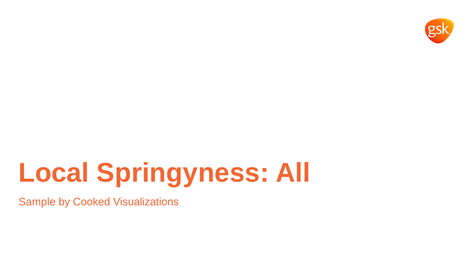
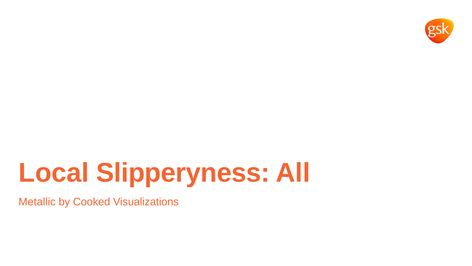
Springyness: Springyness -> Slipperyness (183, 172)
Sample: Sample -> Metallic (37, 202)
